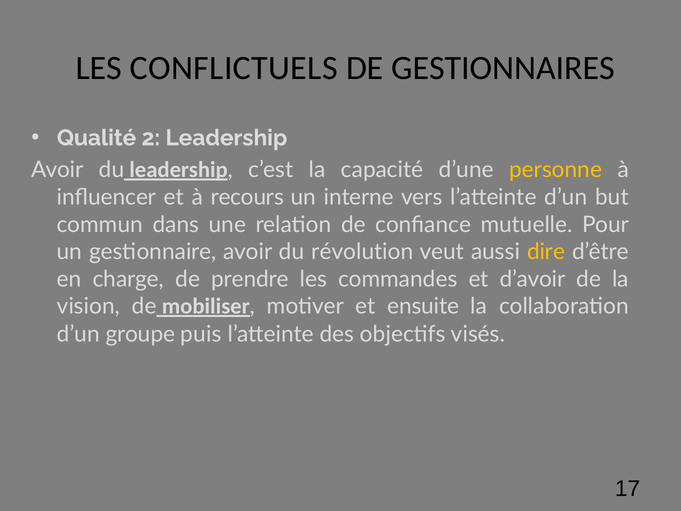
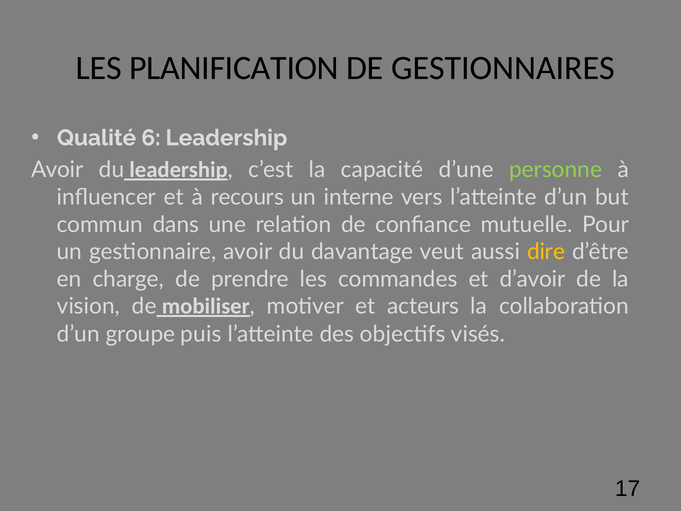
CONFLICTUELS: CONFLICTUELS -> PLANIFICATION (234, 68)
2: 2 -> 6 (151, 138)
personne colour: yellow -> light green (556, 170)
révolution: révolution -> davantage (362, 252)
ensuite: ensuite -> acteurs (423, 306)
